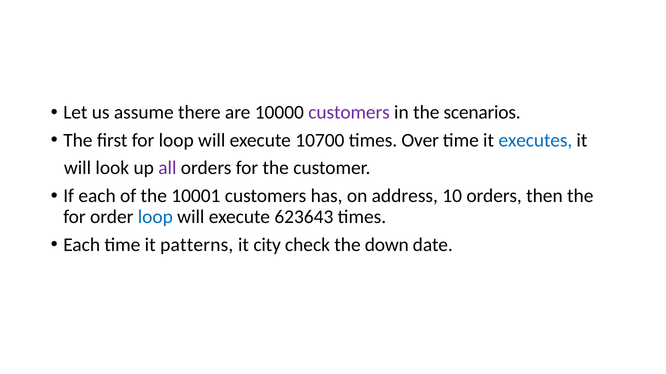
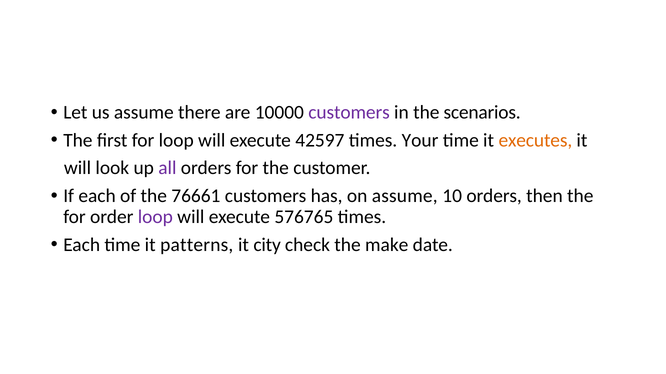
10700: 10700 -> 42597 (320, 140)
Over: Over -> Your (420, 140)
executes colour: blue -> orange (535, 140)
10001: 10001 -> 76661 (196, 196)
on address: address -> assume (405, 196)
loop colour: blue -> purple (155, 217)
623643: 623643 -> 576765 (304, 217)
down: down -> make (387, 245)
